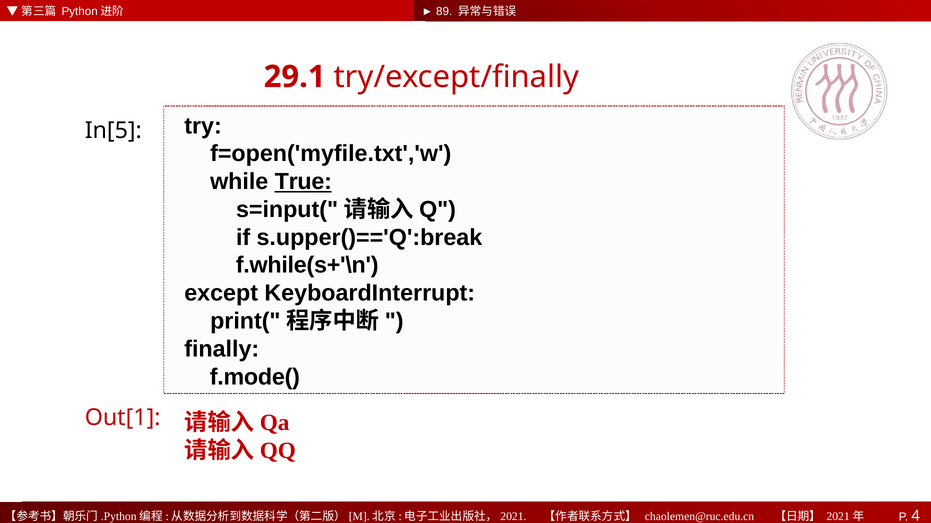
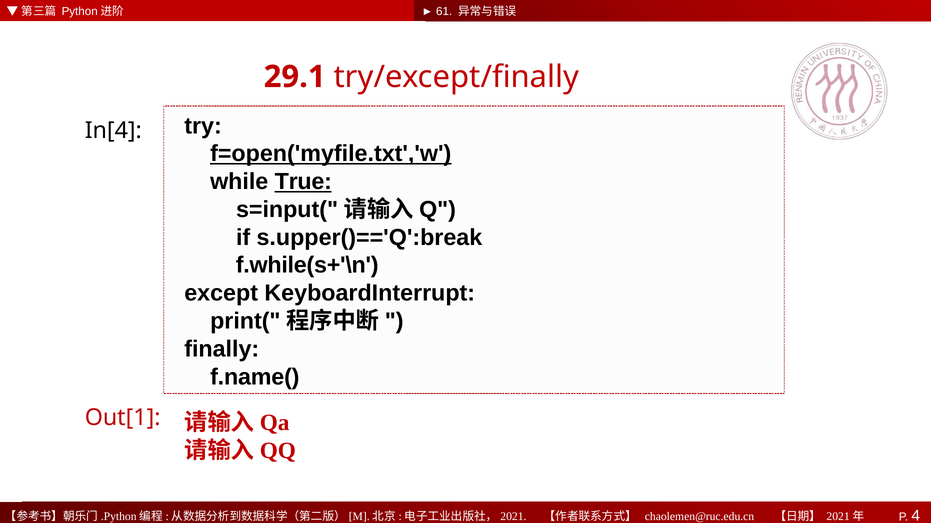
89: 89 -> 61 (444, 11)
In[5: In[5 -> In[4 (113, 131)
f=open('myfile.txt','w underline: none -> present (331, 154)
f.mode(: f.mode( -> f.name( (255, 377)
